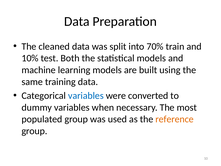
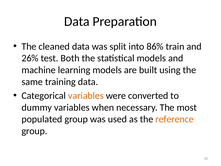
70%: 70% -> 86% (155, 46)
10%: 10% -> 26% (30, 58)
variables colour: blue -> orange (86, 95)
